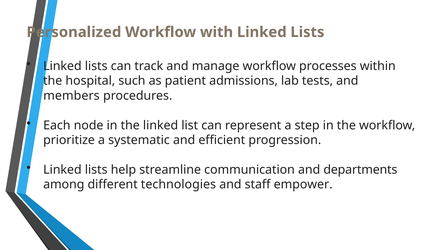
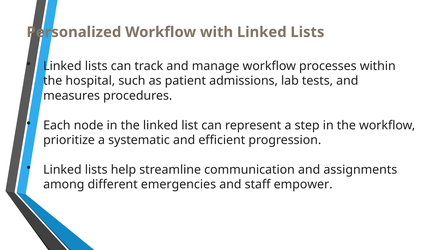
members: members -> measures (72, 96)
departments: departments -> assignments (360, 170)
technologies: technologies -> emergencies (178, 184)
